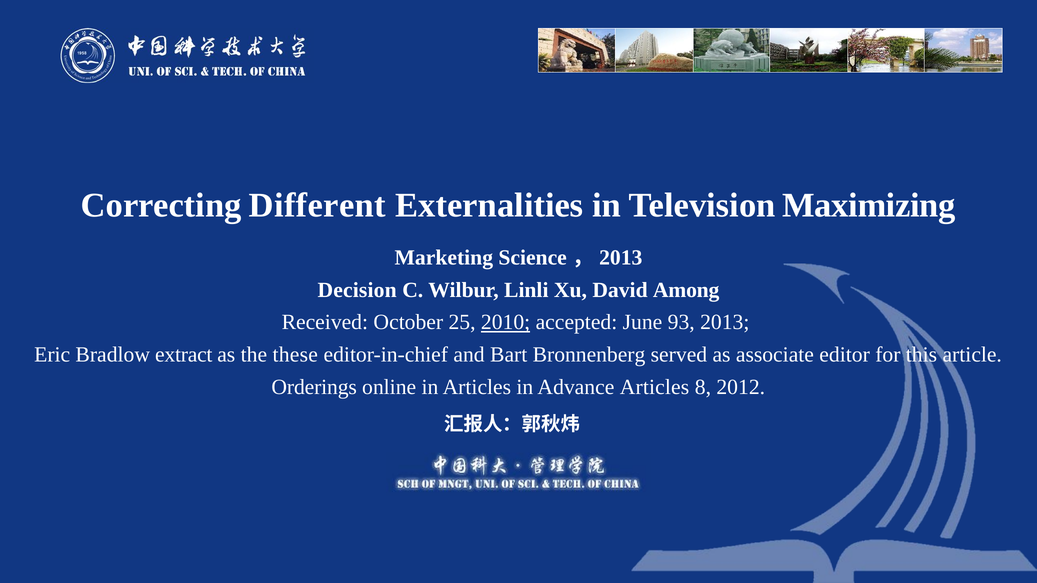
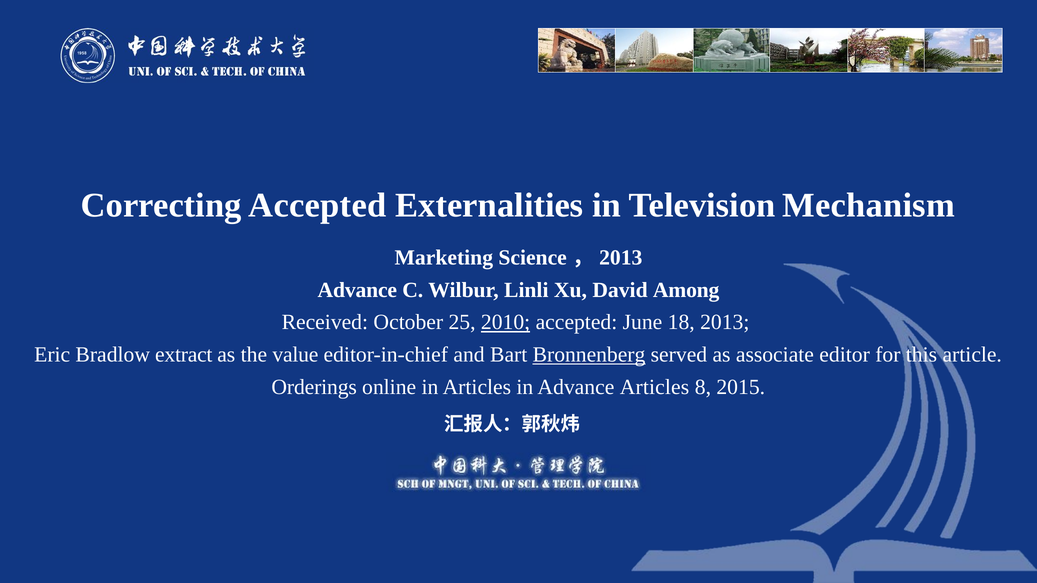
Correcting Different: Different -> Accepted (317, 205)
Maximizing: Maximizing -> Mechanism (869, 205)
Decision: Decision -> Advance (357, 290)
93: 93 -> 18 (681, 323)
these: these -> value (295, 355)
Bronnenberg underline: none -> present (589, 355)
2012: 2012 -> 2015 (741, 387)
